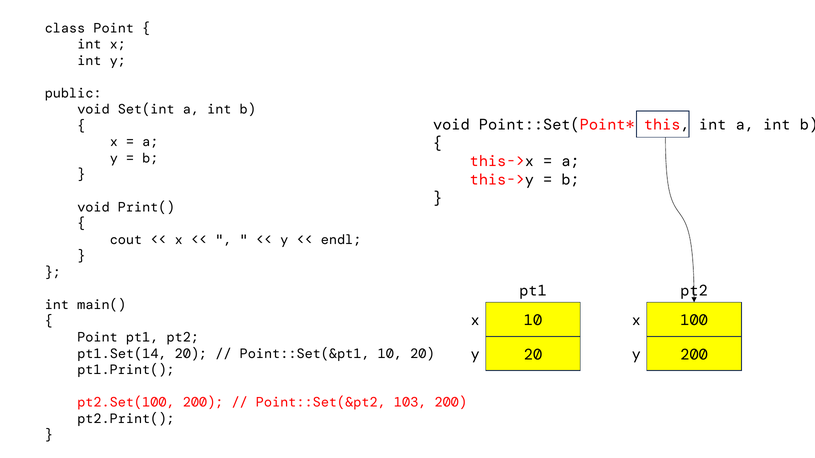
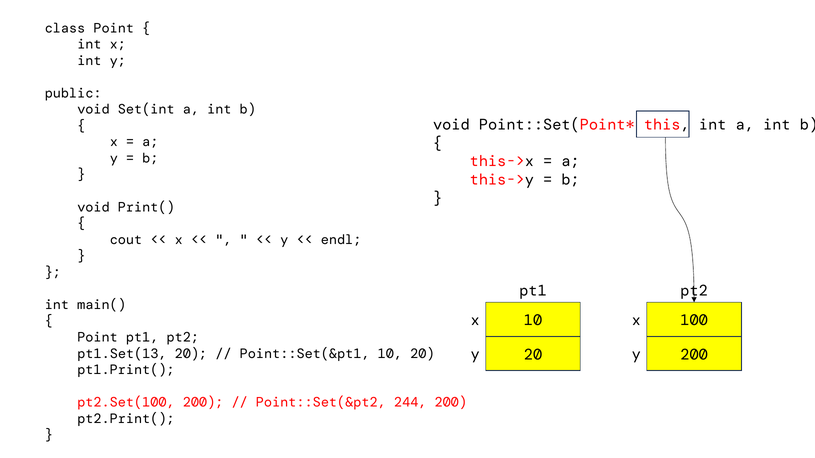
pt1.Set(14: pt1.Set(14 -> pt1.Set(13 (122, 354)
103: 103 -> 244 (410, 403)
